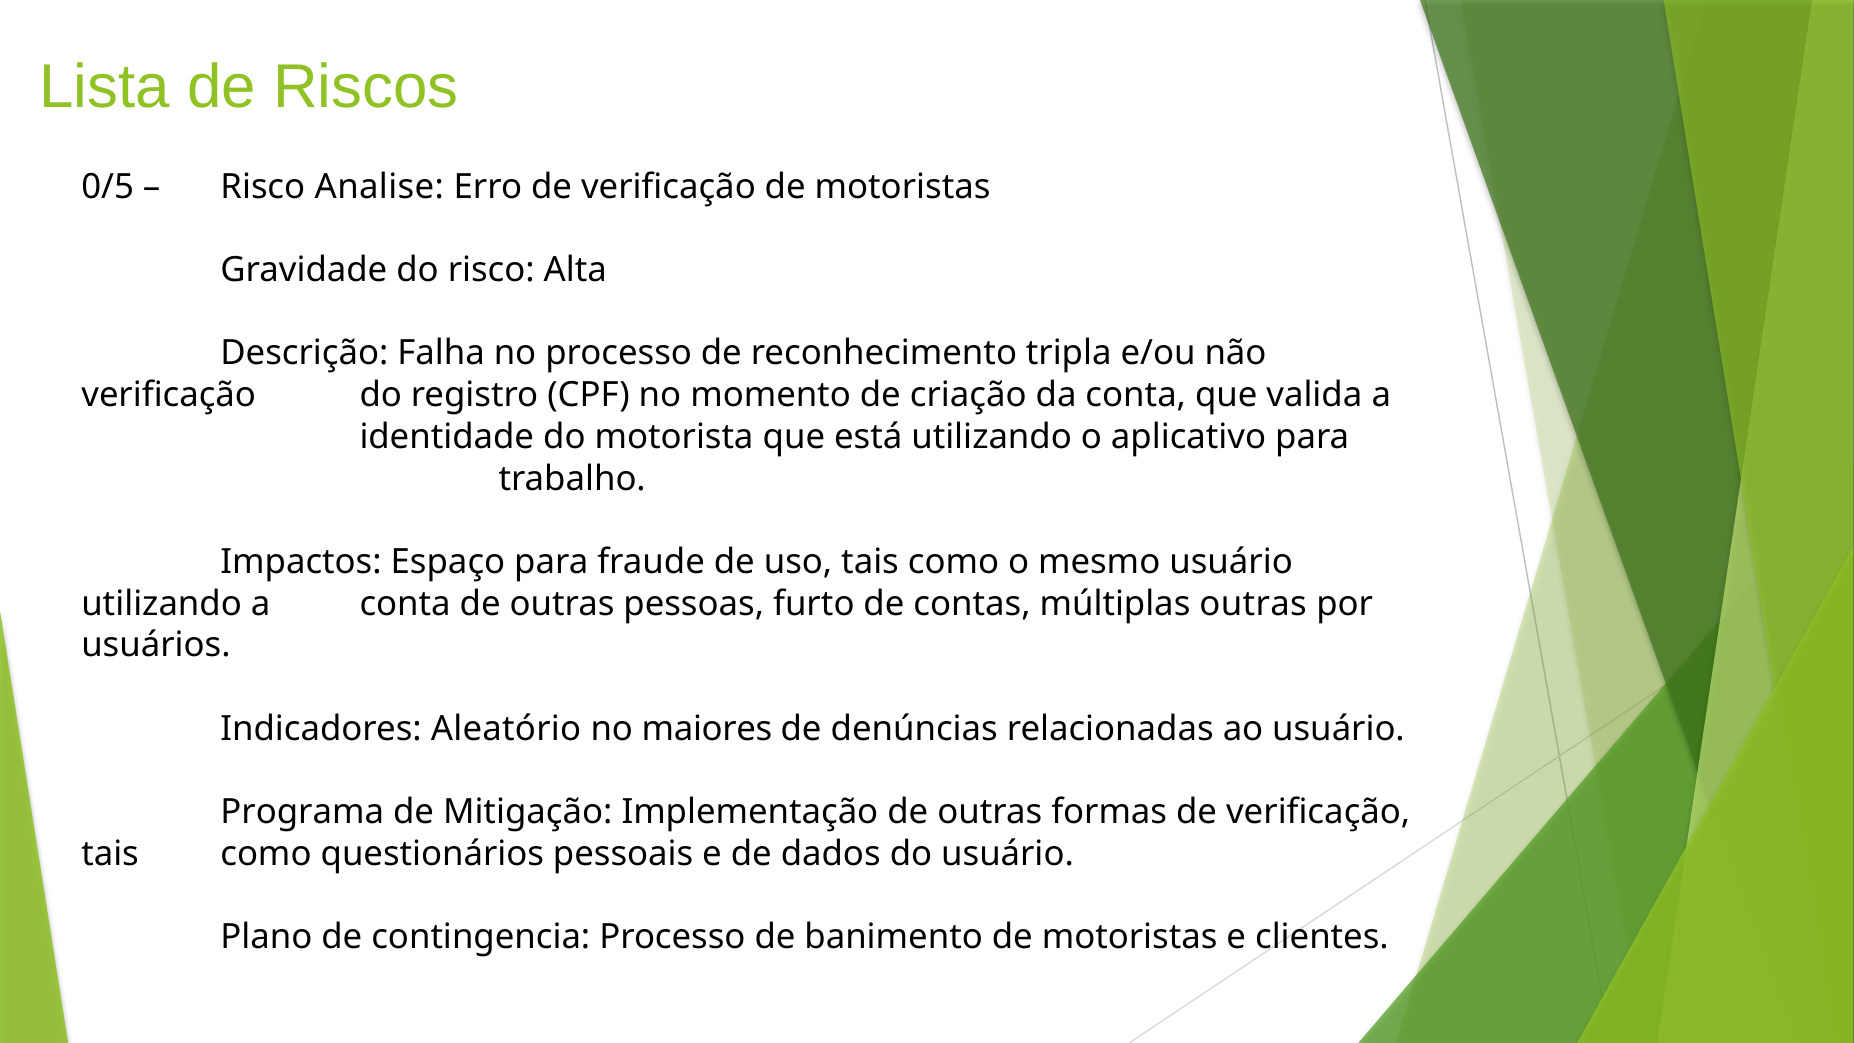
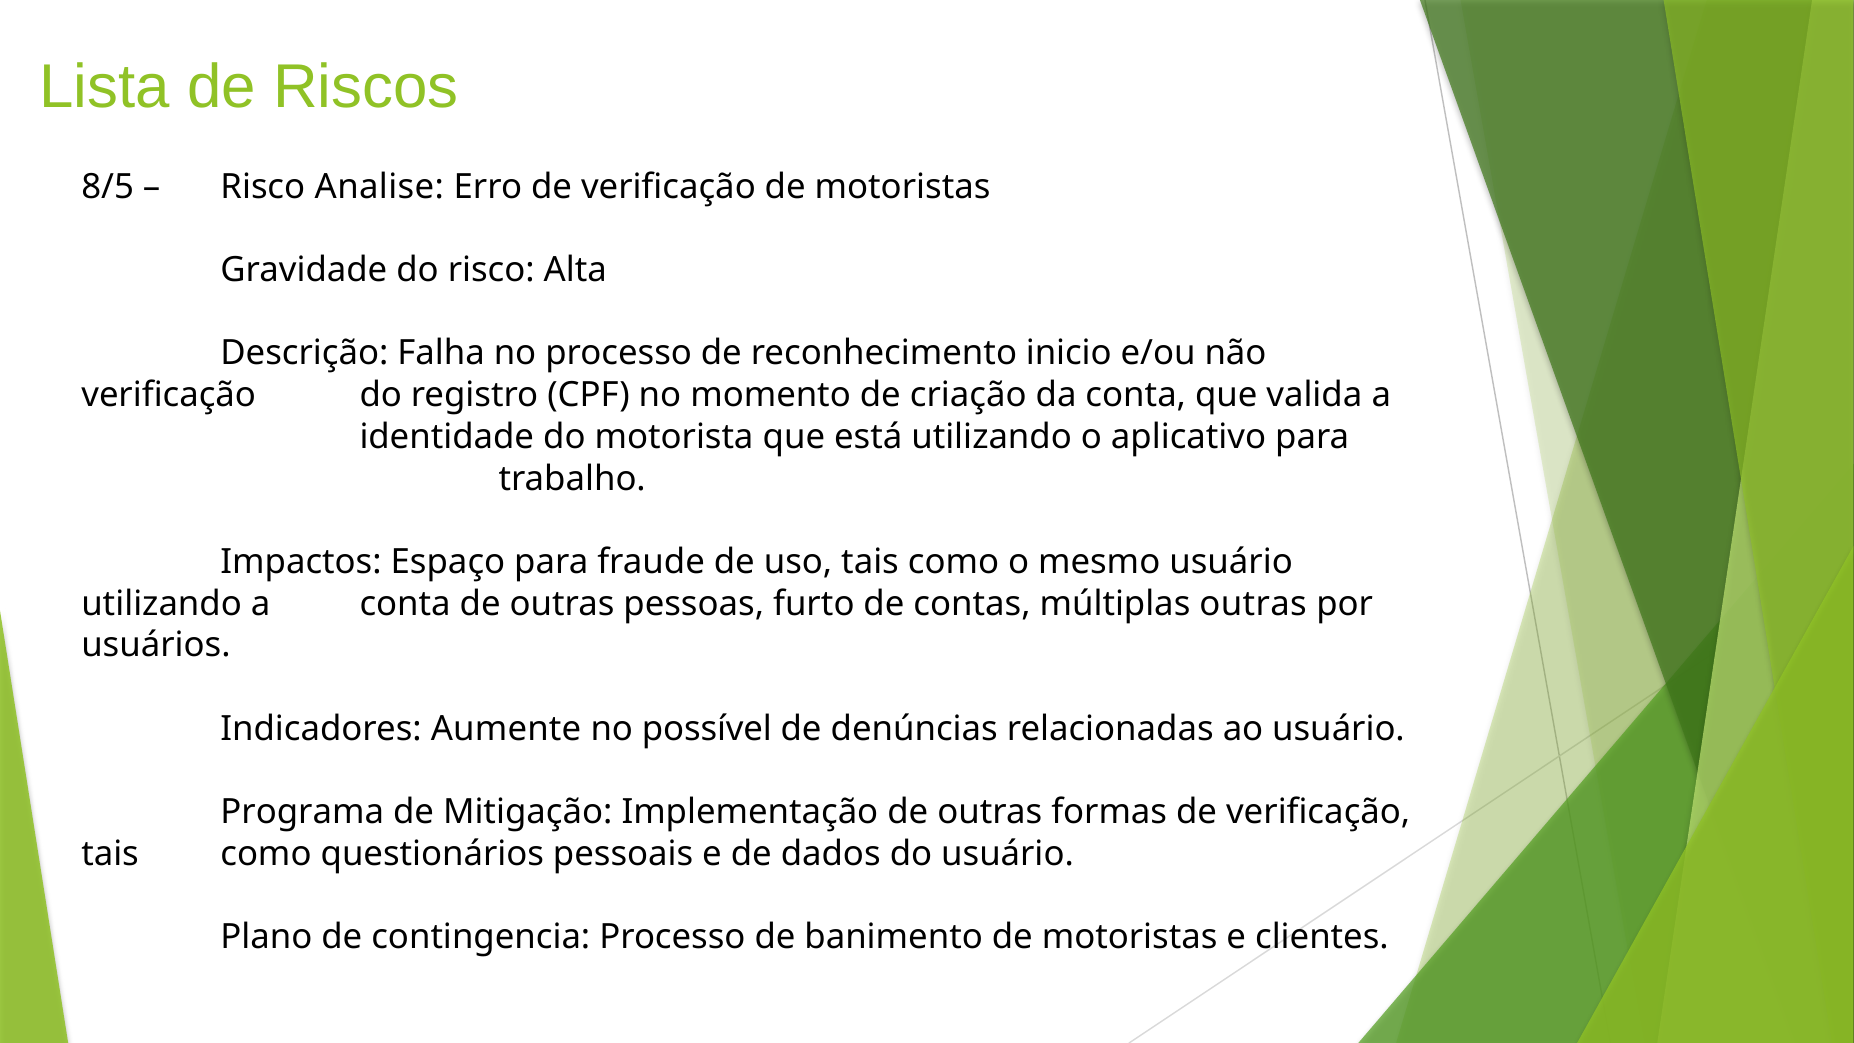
0/5: 0/5 -> 8/5 (108, 187)
tripla: tripla -> inicio (1069, 353)
Aleatório: Aleatório -> Aumente (506, 729)
maiores: maiores -> possível (707, 729)
